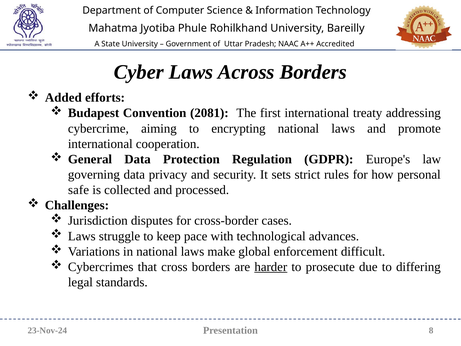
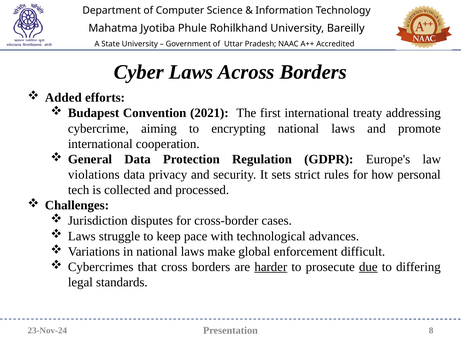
2081: 2081 -> 2021 (209, 113)
governing: governing -> violations (94, 174)
safe: safe -> tech (79, 190)
due underline: none -> present (368, 267)
